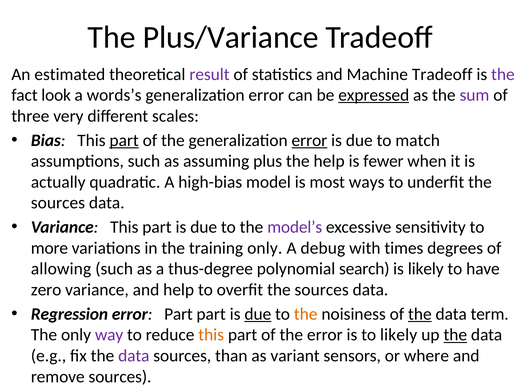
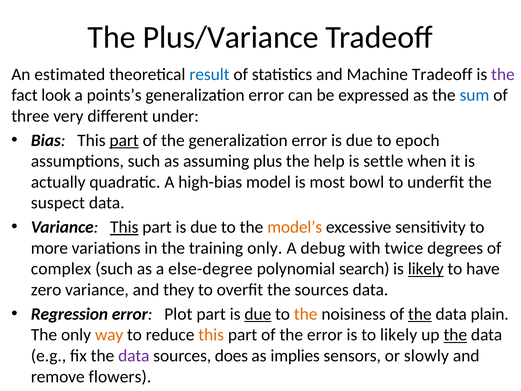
result colour: purple -> blue (209, 74)
words’s: words’s -> points’s (114, 95)
expressed underline: present -> none (374, 95)
sum colour: purple -> blue (474, 95)
scales: scales -> under (175, 116)
error underline: present -> none (309, 140)
match: match -> epoch (418, 140)
fewer: fewer -> settle (383, 161)
ways: ways -> bowl (367, 182)
sources: sources -> suspect (58, 203)
This underline: none -> present (124, 227)
model’s colour: purple -> orange (295, 227)
times: times -> twice (404, 248)
allowing: allowing -> complex (61, 269)
thus-degree: thus-degree -> else-degree (210, 269)
likely underline: none -> present (426, 269)
and help: help -> they (179, 290)
error Part: Part -> Plot (178, 314)
term: term -> plain (490, 314)
way colour: purple -> orange (109, 335)
than: than -> does (231, 356)
variant: variant -> implies (295, 356)
where: where -> slowly (426, 356)
remove sources: sources -> flowers (120, 376)
